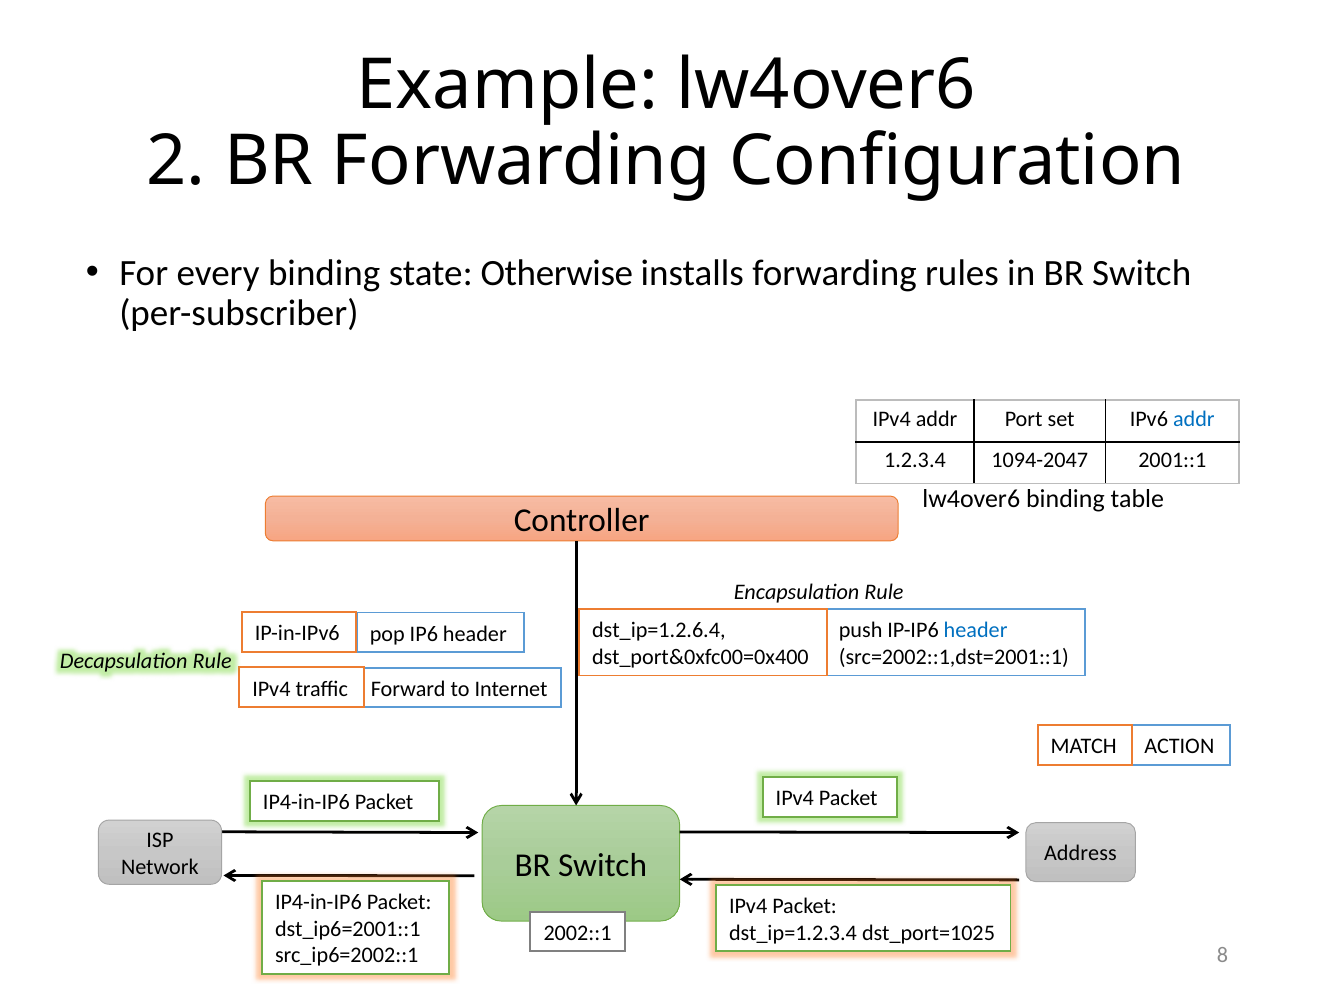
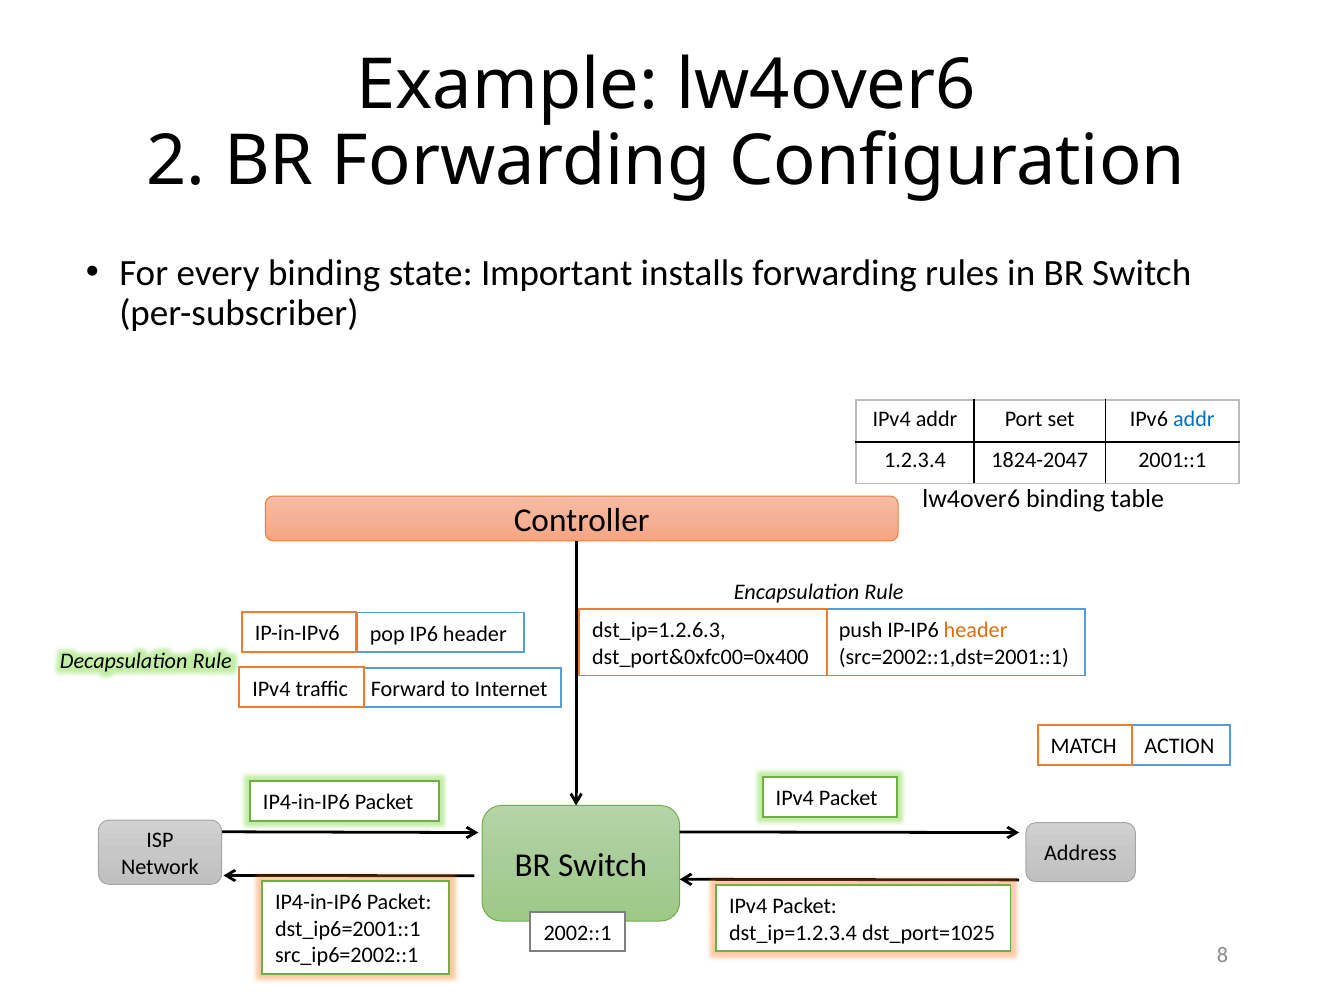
Otherwise: Otherwise -> Important (557, 273)
1094-2047: 1094-2047 -> 1824-2047 (1040, 460)
header colour: blue -> orange (976, 630)
dst_ip=1.2.6.4: dst_ip=1.2.6.4 -> dst_ip=1.2.6.3 (659, 630)
